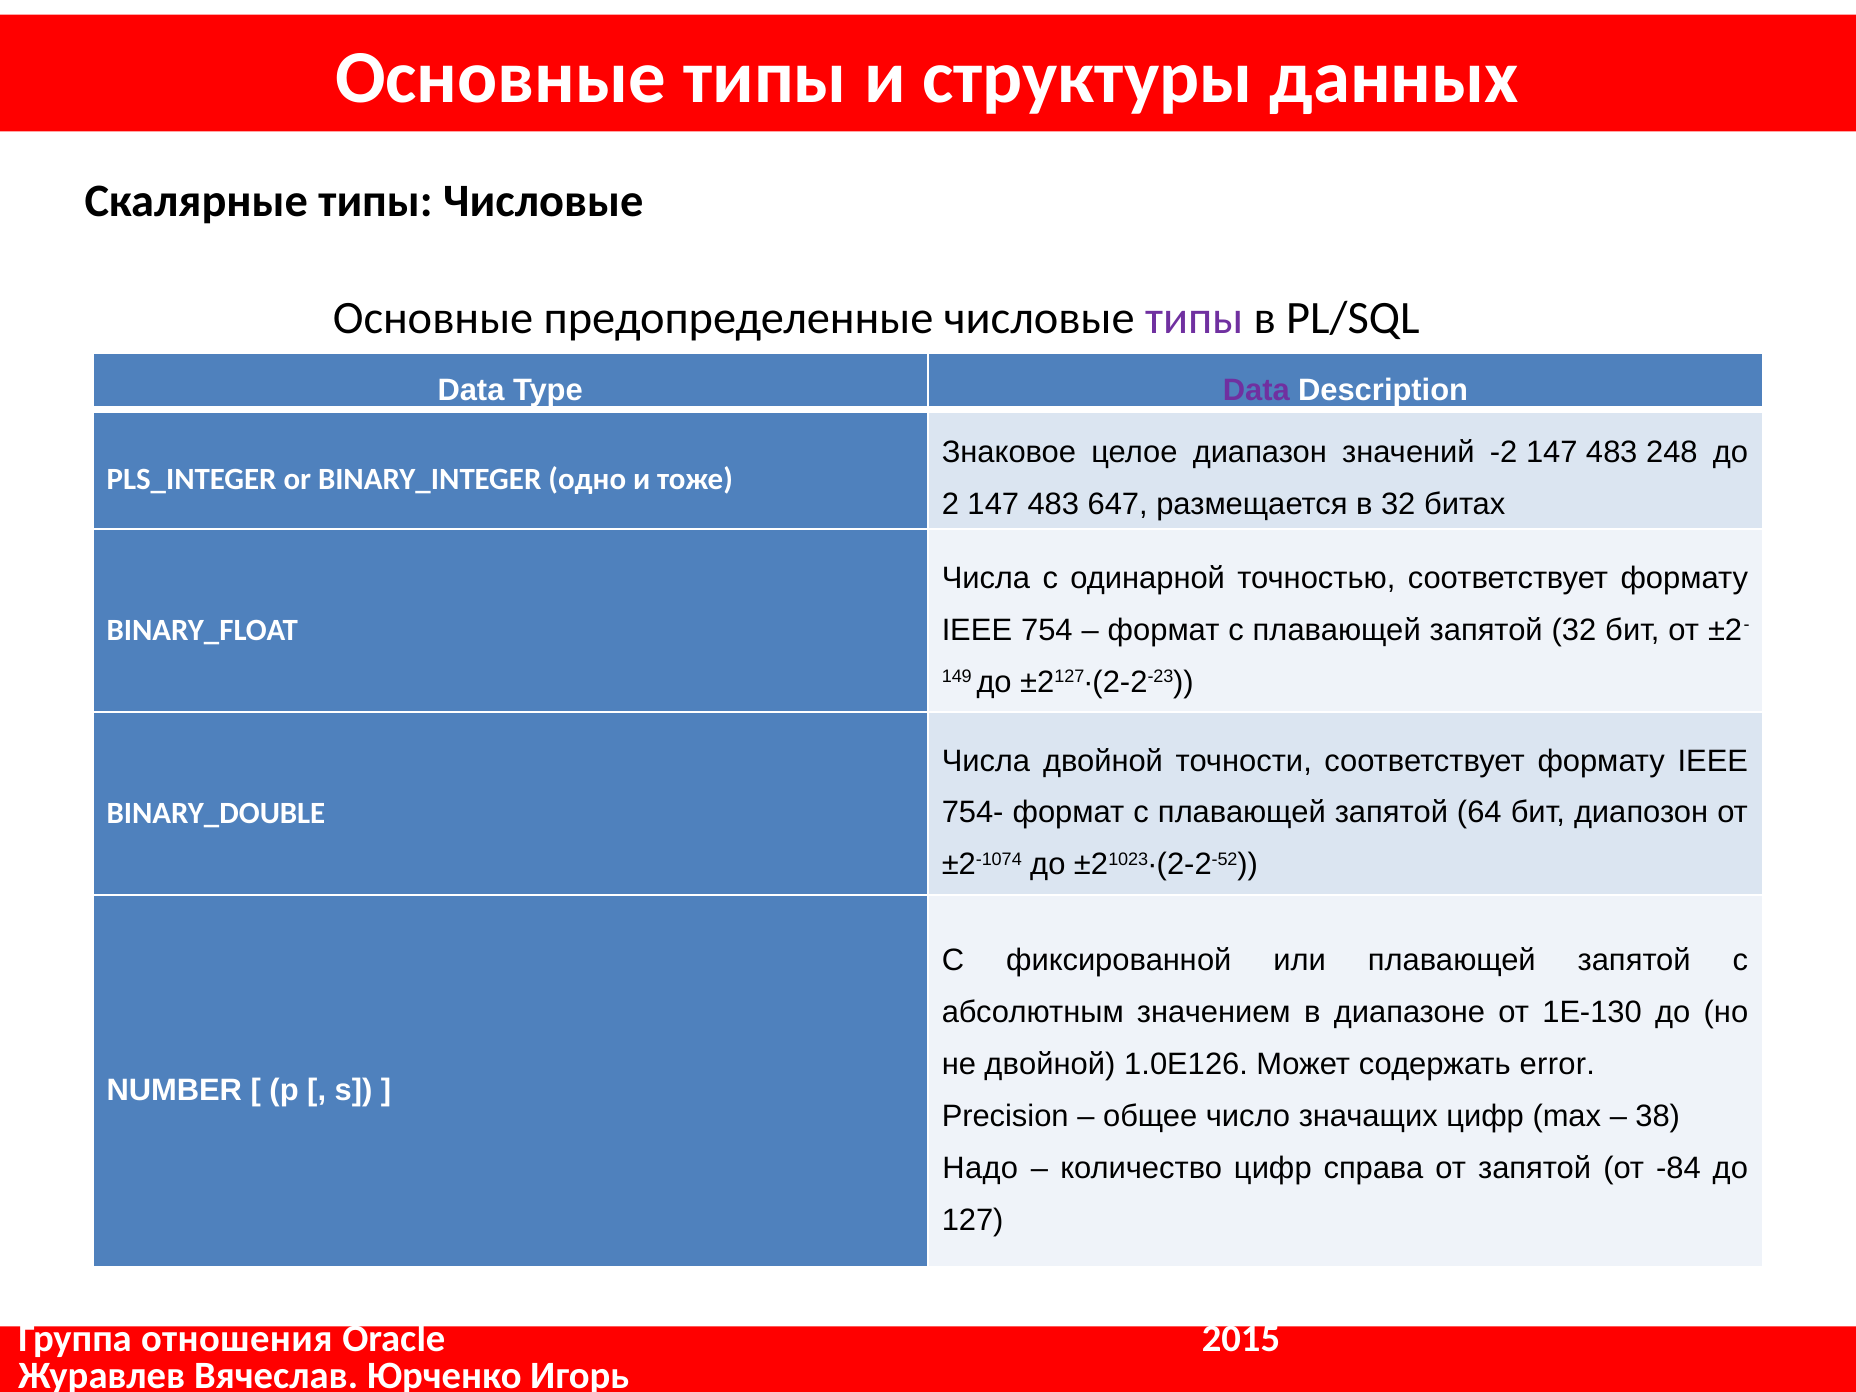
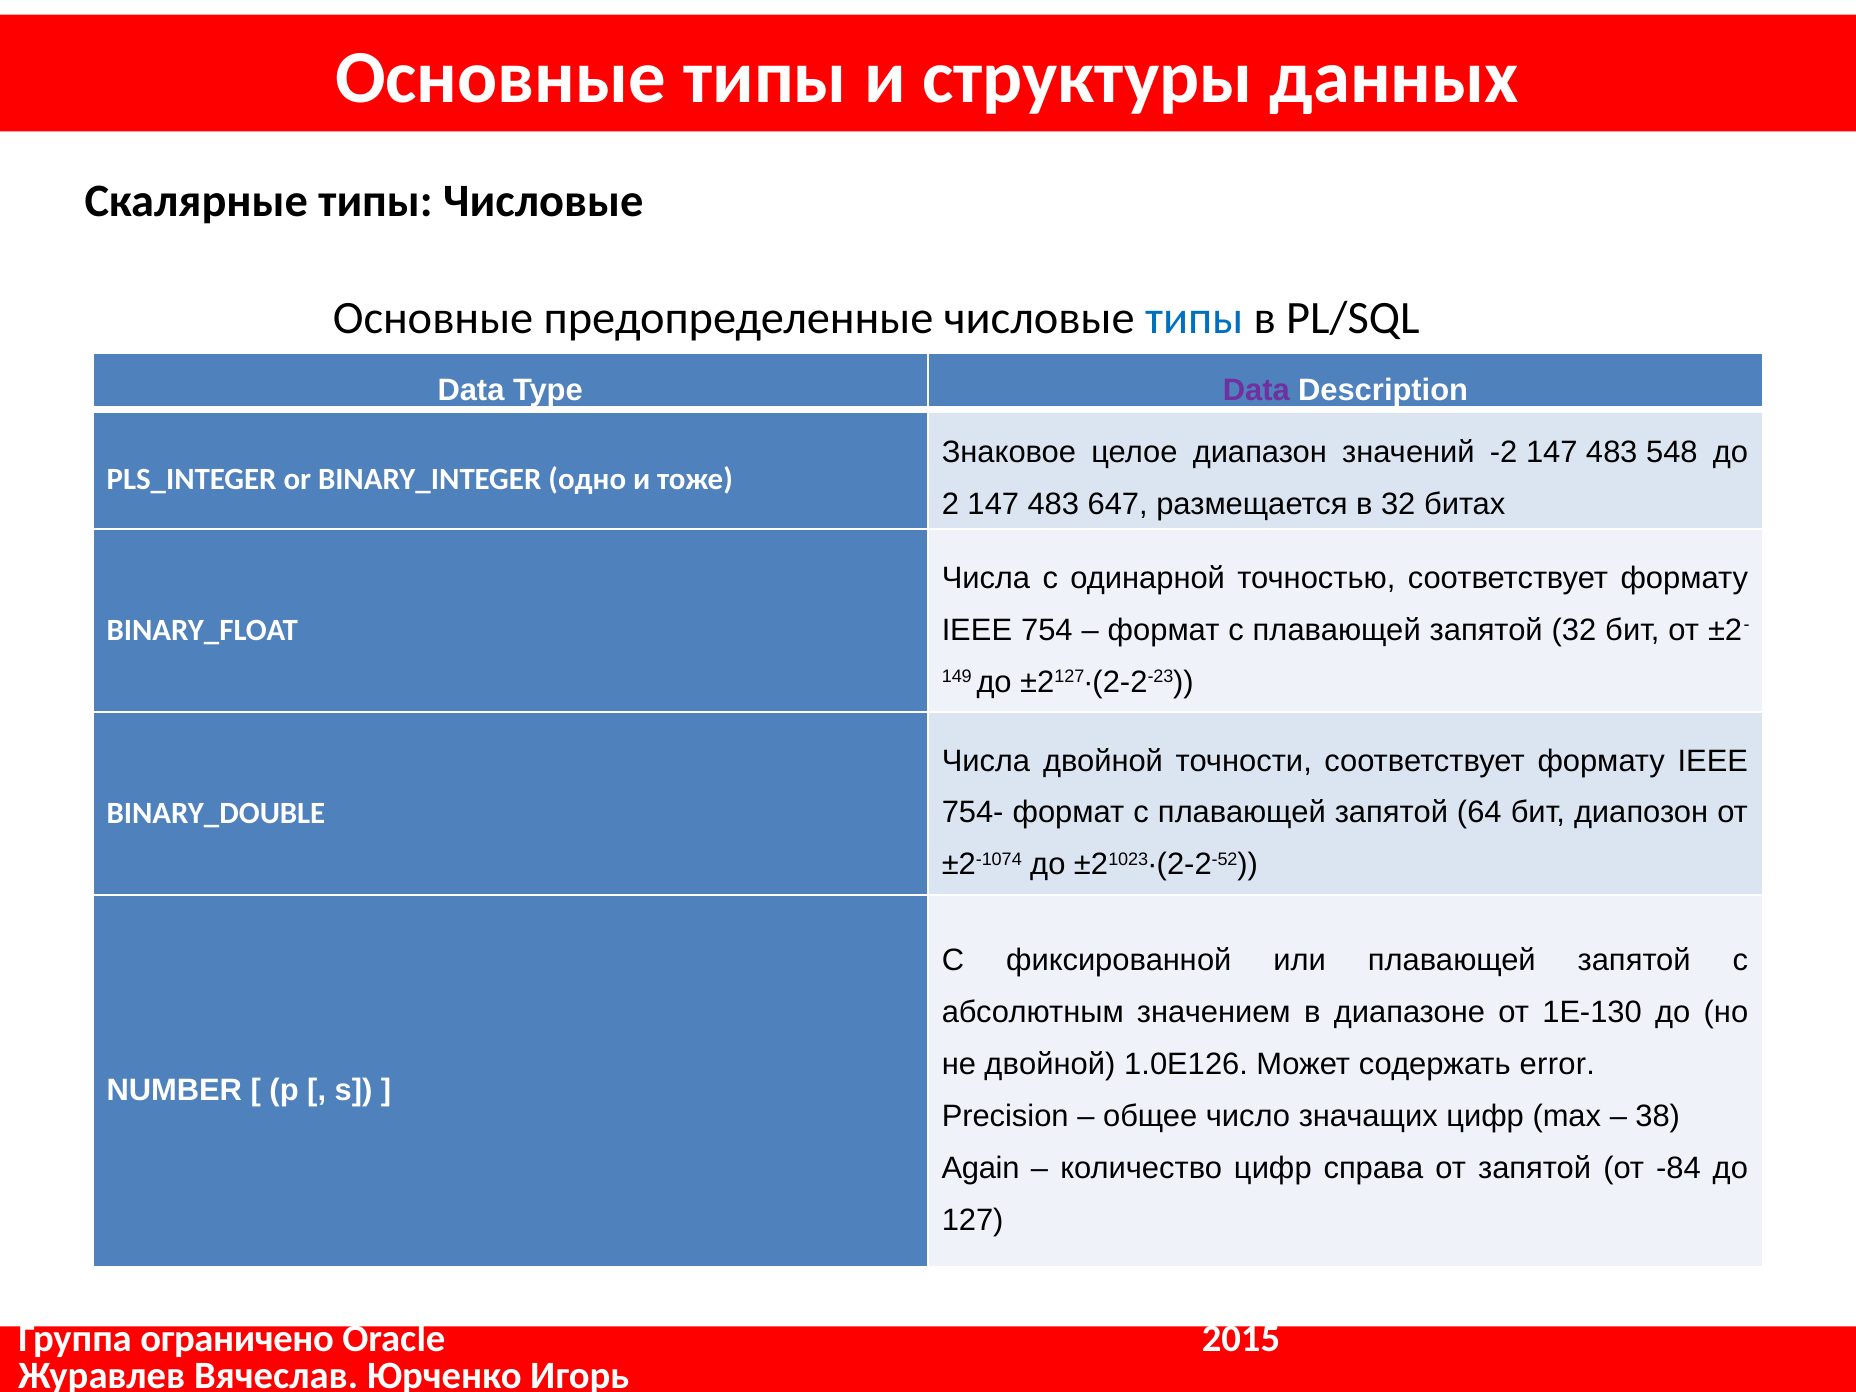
типы colour: purple -> blue (1194, 319)
248: 248 -> 548 (1672, 453)
Надо: Надо -> Again (981, 1168)
отношения: отношения -> ограничено (237, 1339)
